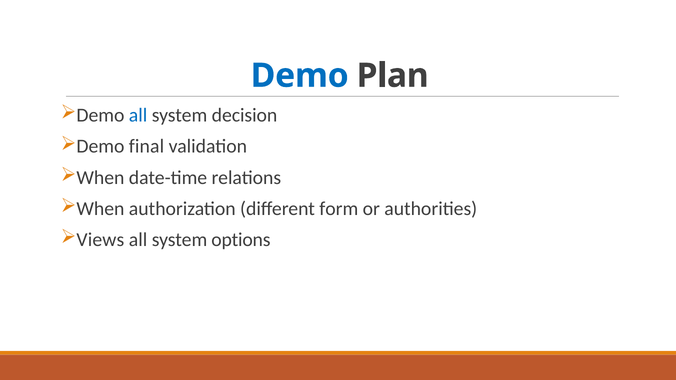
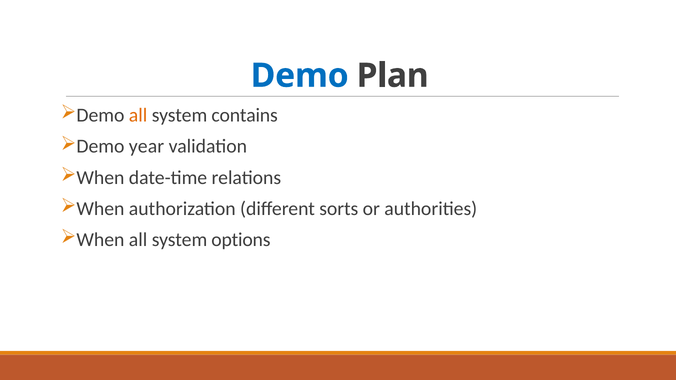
all colour: blue -> orange (138, 115)
decision: decision -> contains (245, 115)
final: final -> year (147, 147)
form: form -> sorts (339, 209)
Views: Views -> When (100, 240)
